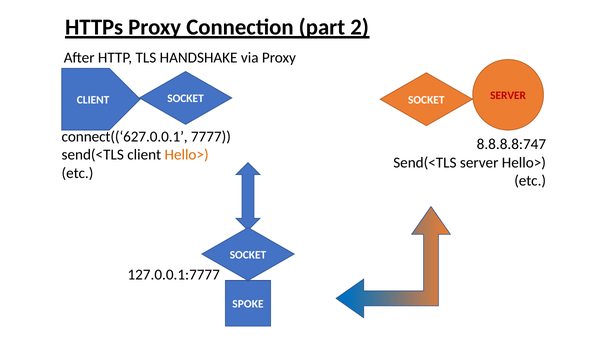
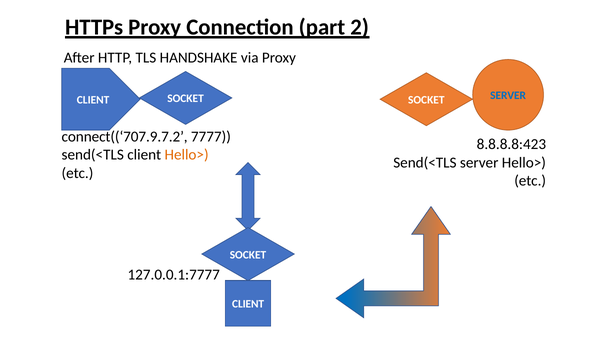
SERVER colour: red -> blue (508, 95)
connect((‘627.0.0.1: connect((‘627.0.0.1 -> connect((‘707.9.7.2 (125, 136)
8.8.8.8:747: 8.8.8.8:747 -> 8.8.8.8:423 (511, 144)
SPOKE: SPOKE -> CLIENT (248, 304)
